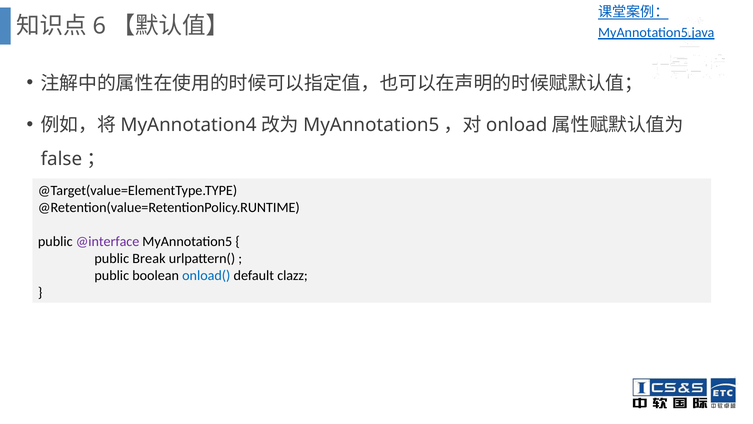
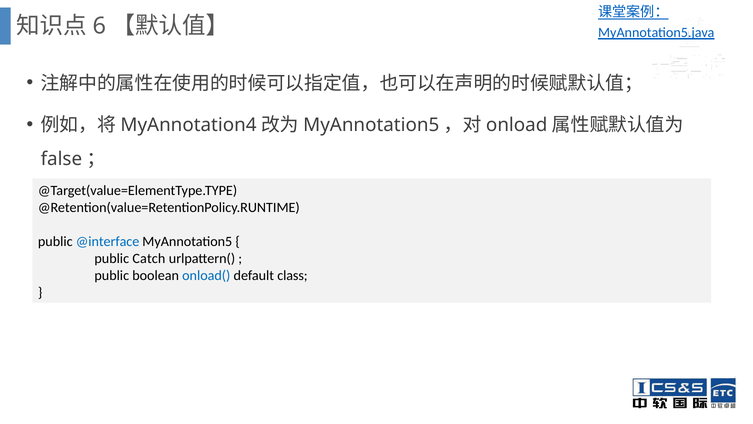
@interface colour: purple -> blue (108, 241)
Break: Break -> Catch (149, 258)
clazz: clazz -> class (292, 275)
